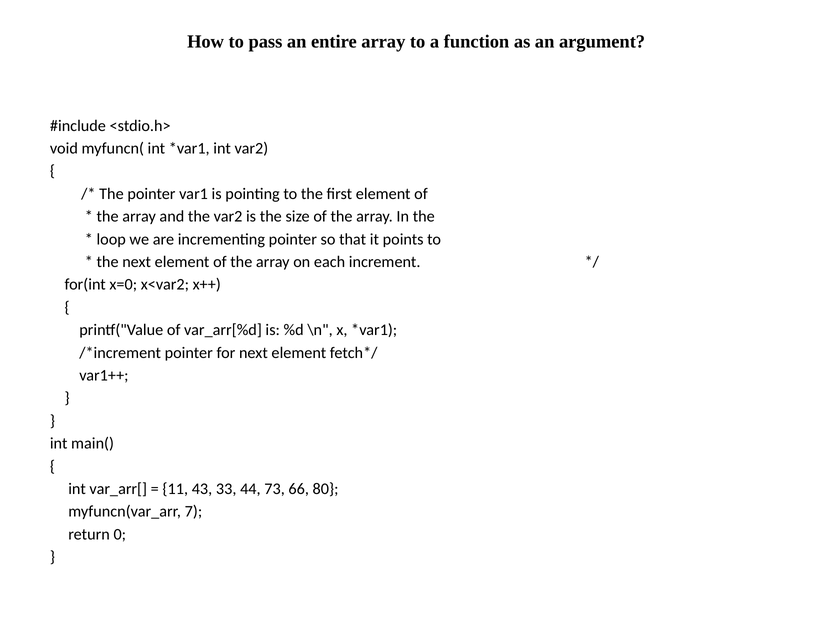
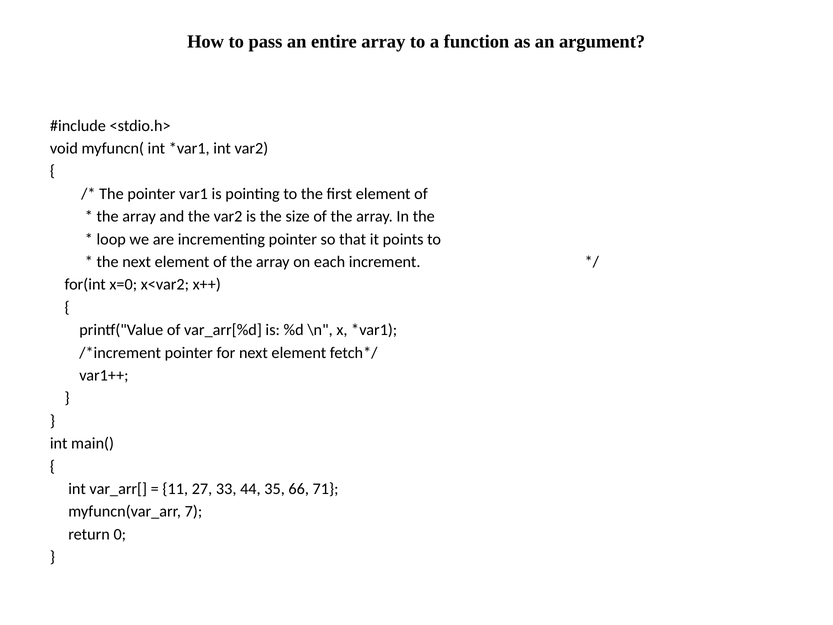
43: 43 -> 27 (202, 489)
73: 73 -> 35 (275, 489)
80: 80 -> 71 (326, 489)
